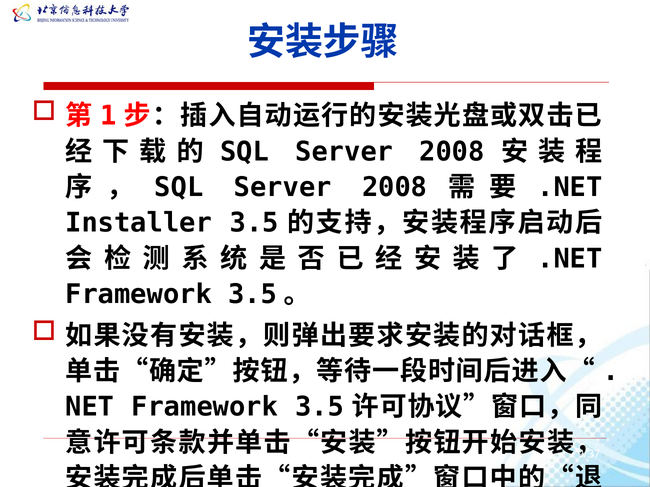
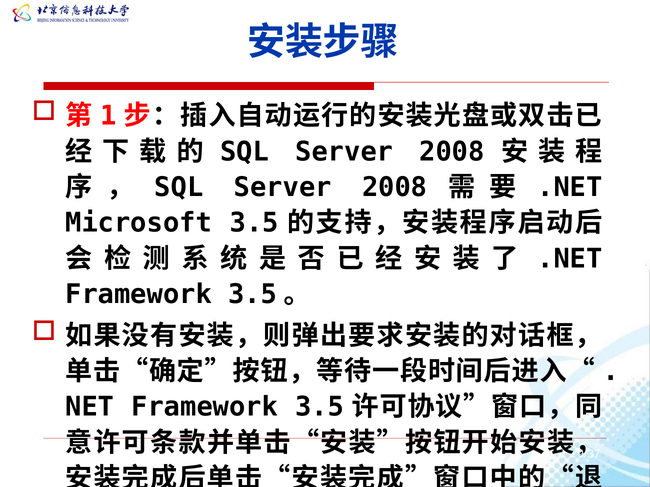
Installer: Installer -> Microsoft (139, 223)
